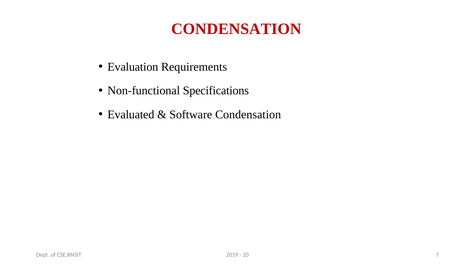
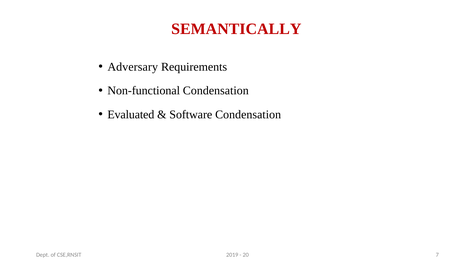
CONDENSATION: CONDENSATION -> SEMANTICALLY (236, 29)
Evaluation: Evaluation -> Adversary (133, 67)
Non-functional Specifications: Specifications -> Condensation (216, 91)
